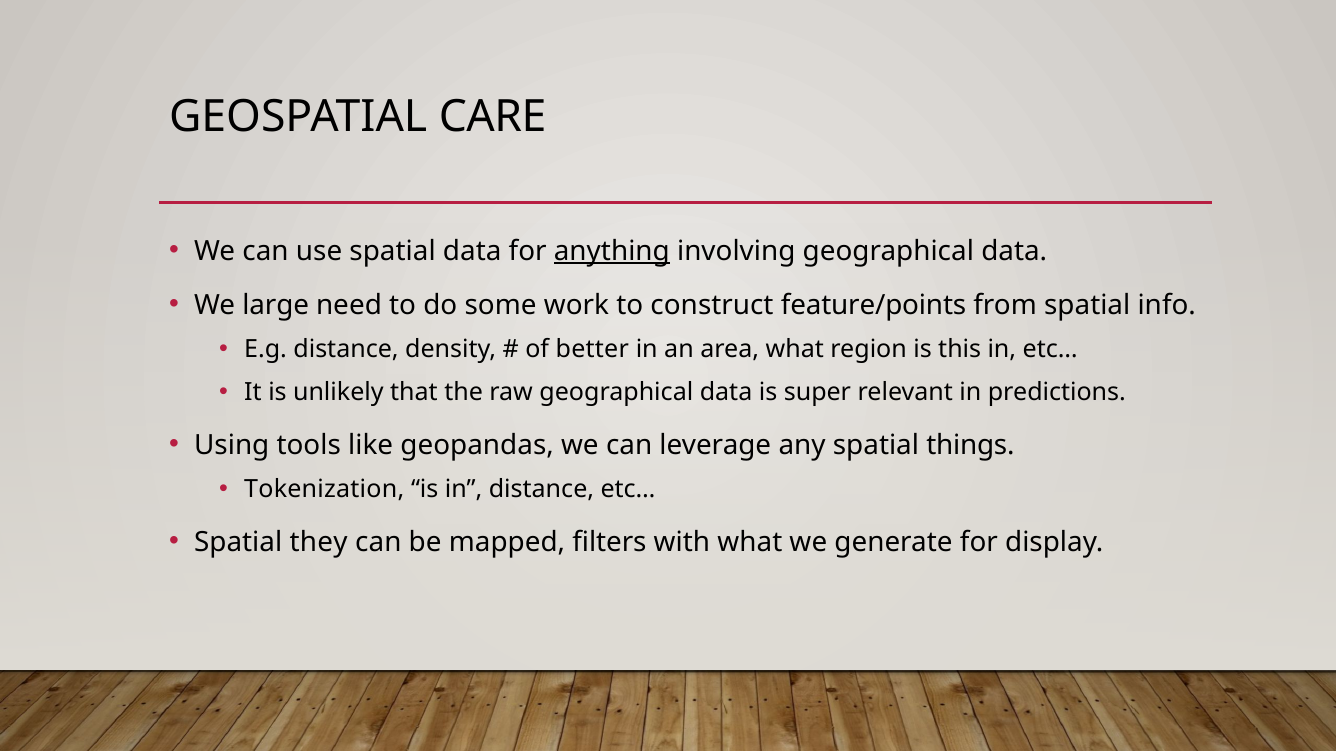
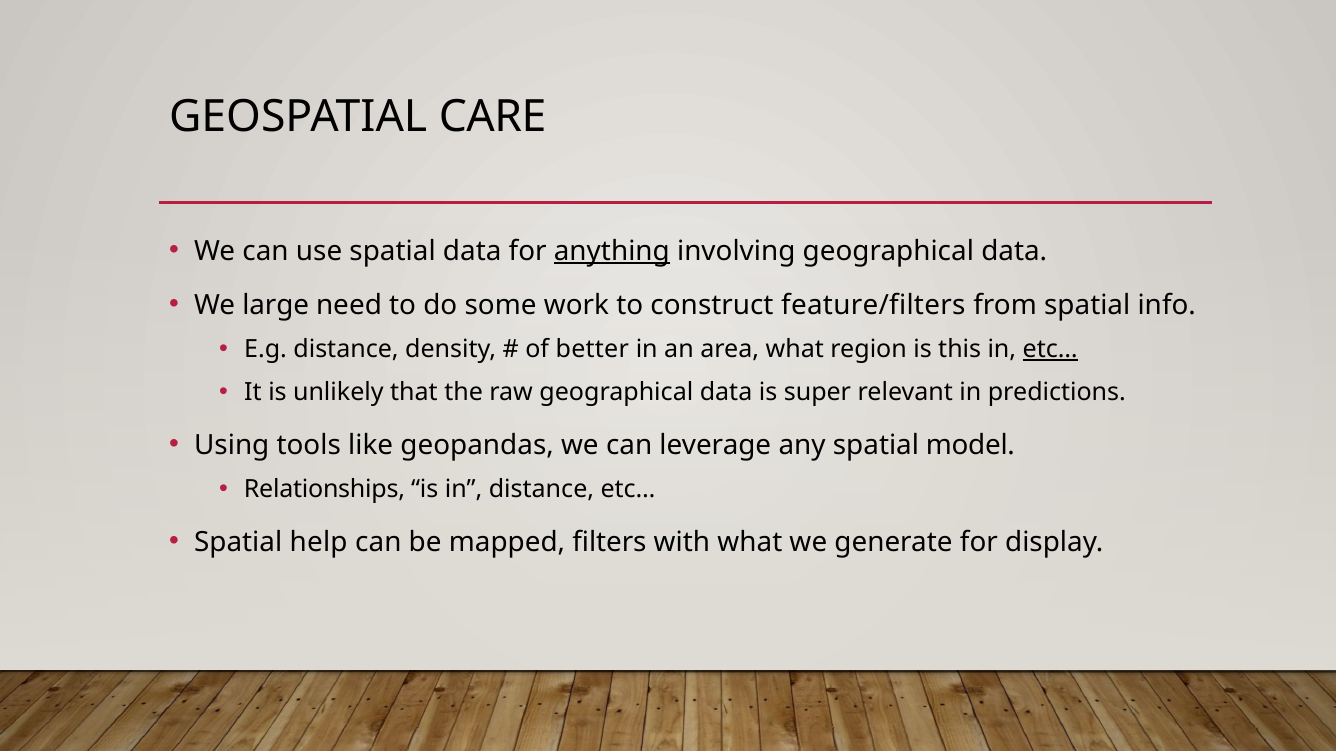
feature/points: feature/points -> feature/filters (873, 305)
etc… underline: none -> present (1050, 350)
things: things -> model (970, 445)
Tokenization: Tokenization -> Relationships (324, 490)
they: they -> help (319, 542)
